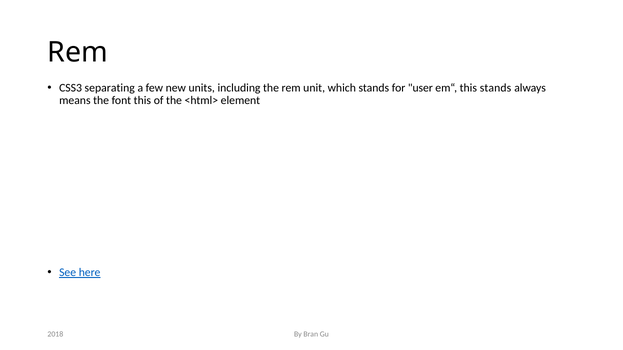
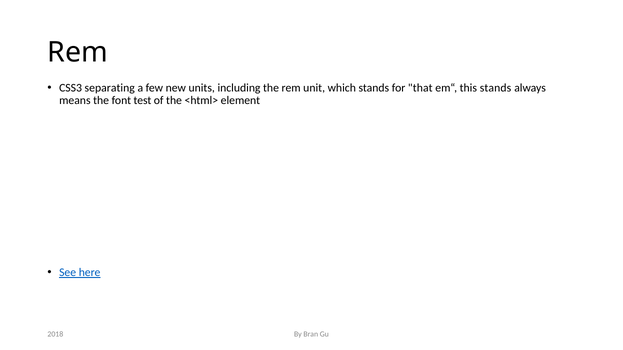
user: user -> that (420, 88)
font this: this -> test (142, 101)
